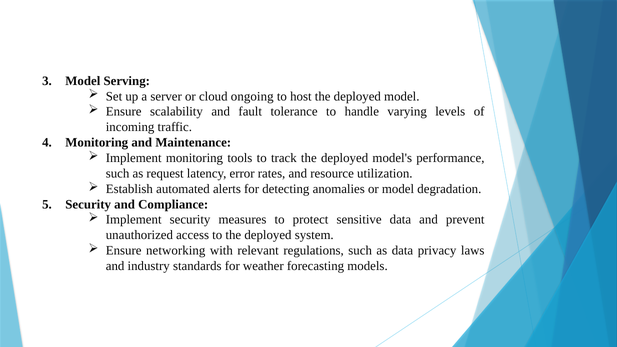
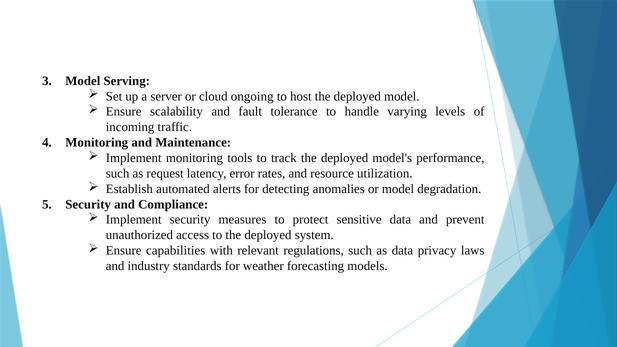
networking: networking -> capabilities (176, 251)
